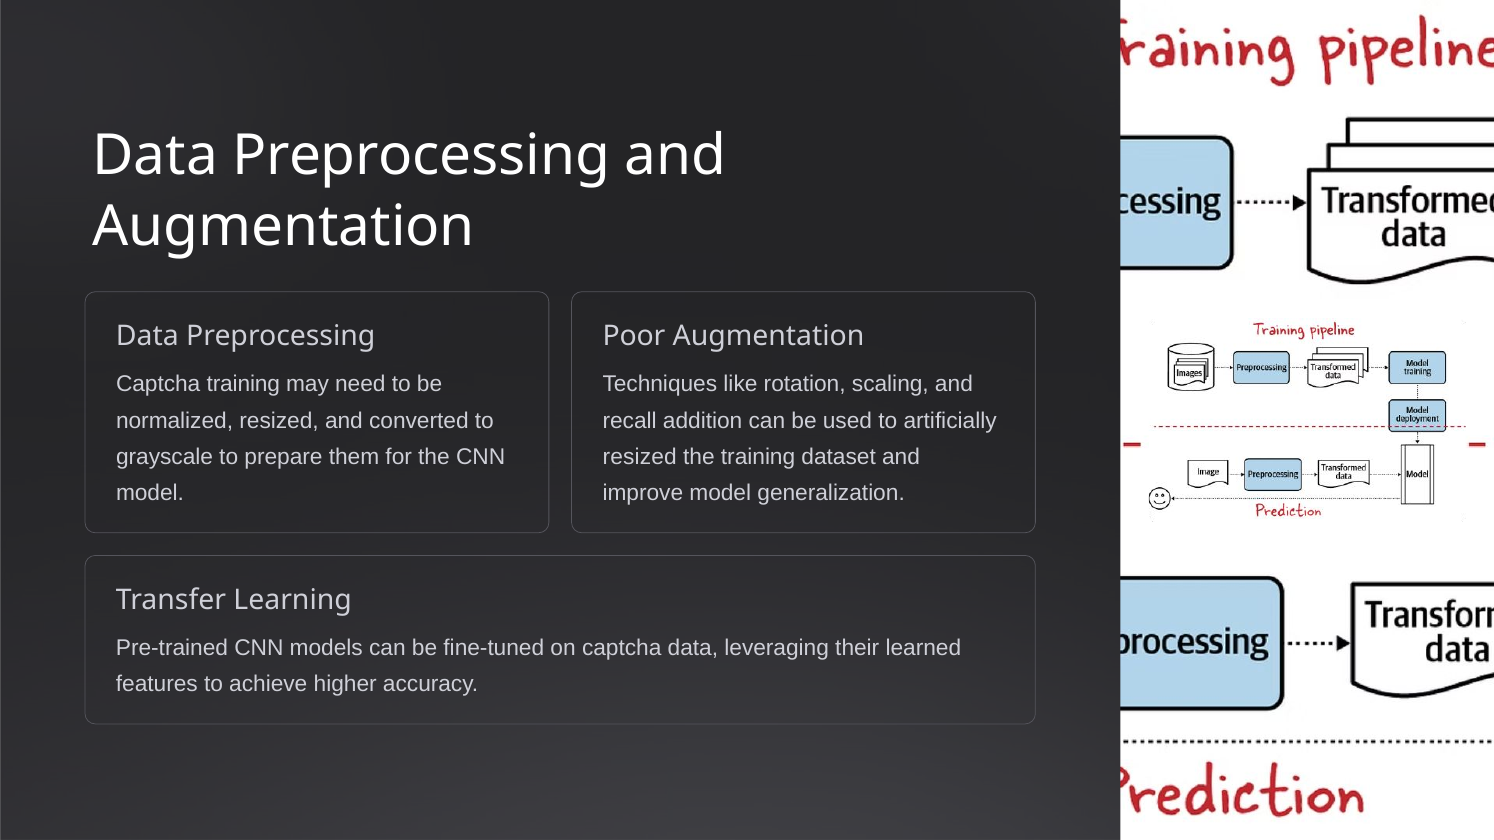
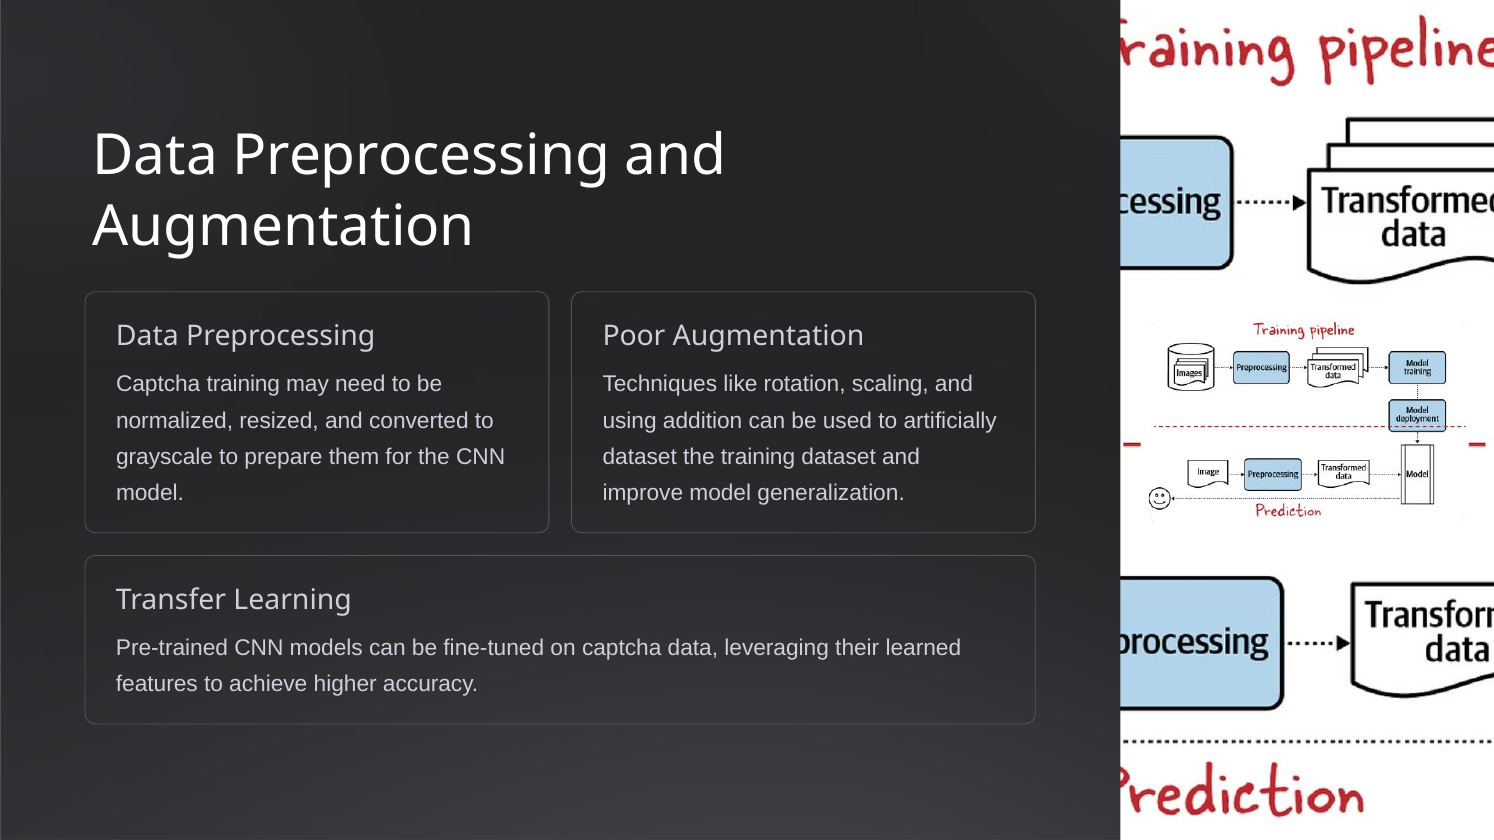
recall: recall -> using (630, 421)
resized: resized -> dataset (640, 457)
